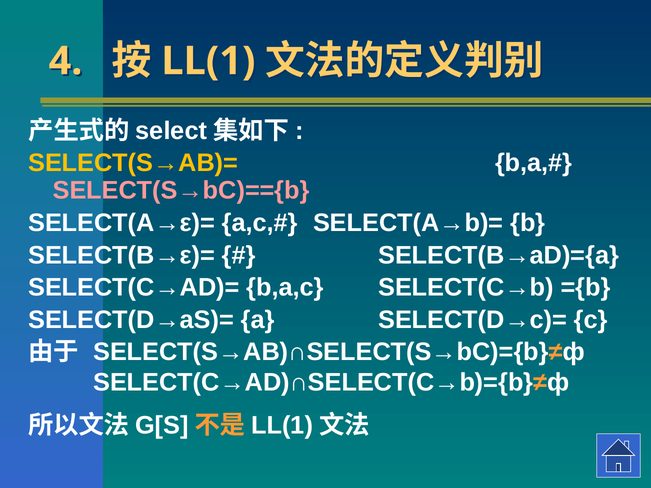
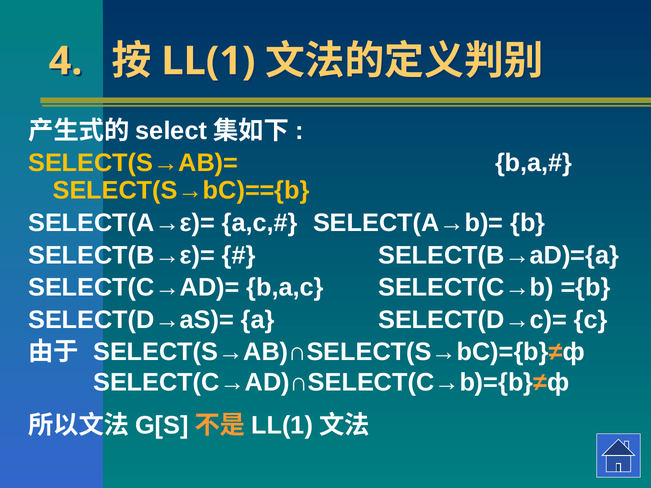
SELECT(S→bC)=={b colour: pink -> yellow (181, 191)
